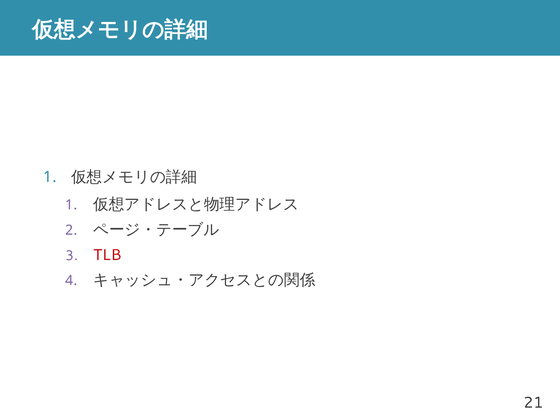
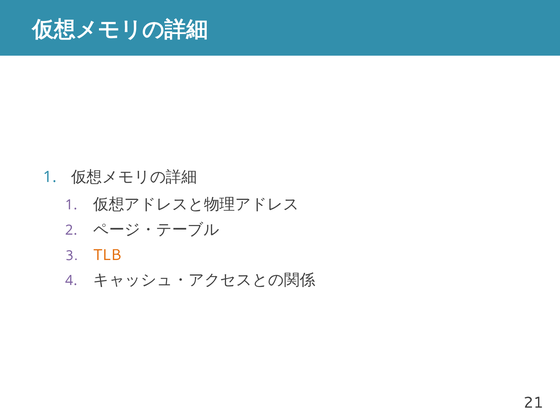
TLB colour: red -> orange (107, 255)
